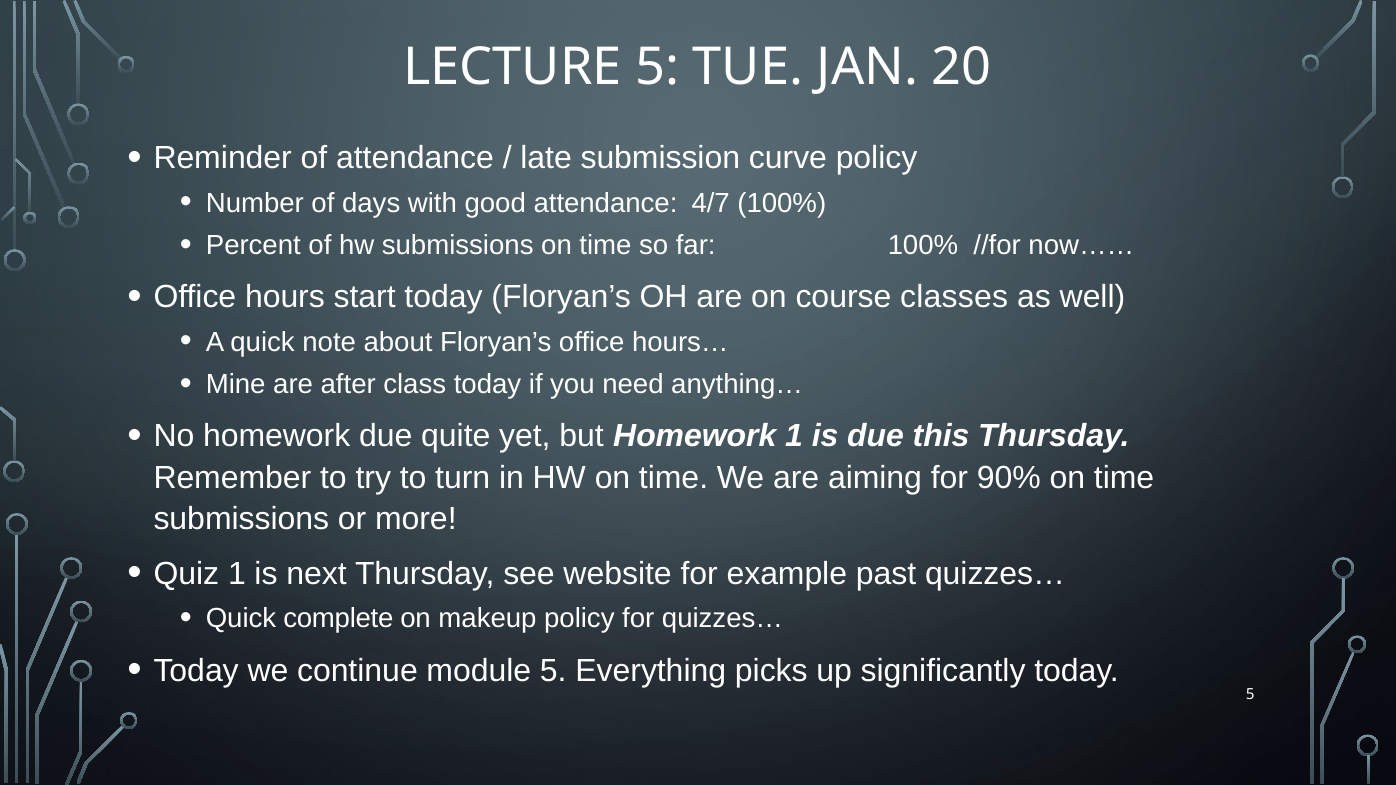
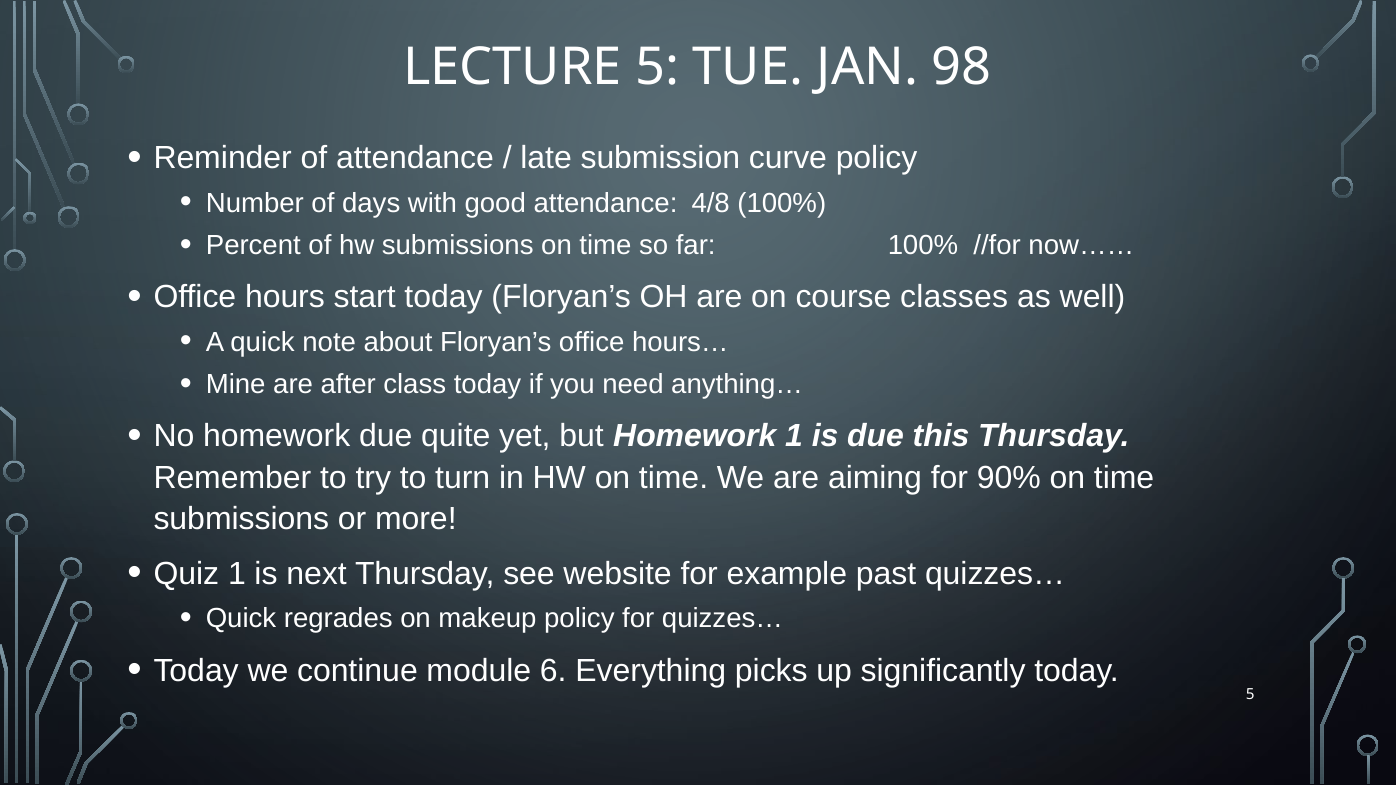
20: 20 -> 98 (962, 68)
4/7: 4/7 -> 4/8 (711, 203)
complete: complete -> regrades (338, 619)
module 5: 5 -> 6 (553, 671)
